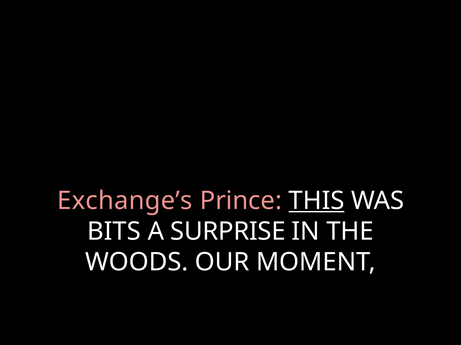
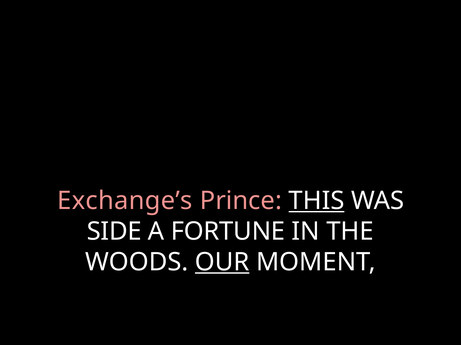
BITS: BITS -> SIDE (114, 232)
SURPRISE: SURPRISE -> FORTUNE (228, 232)
OUR underline: none -> present (222, 263)
